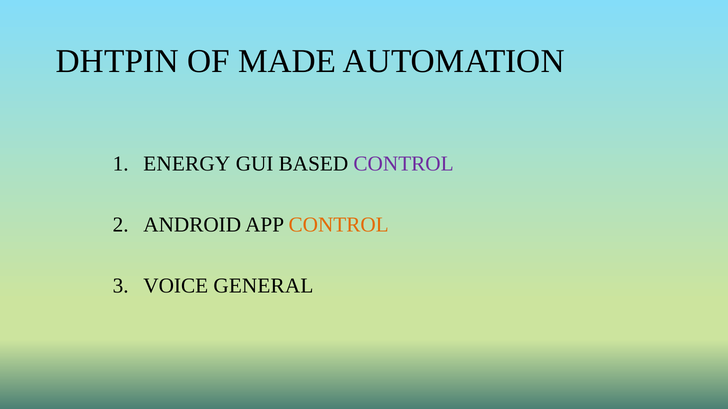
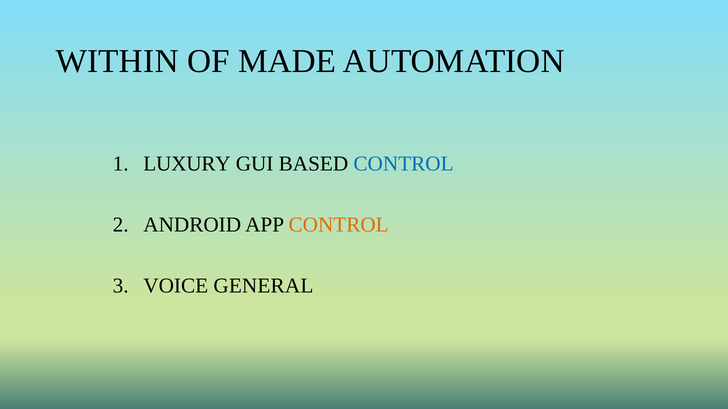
DHTPIN: DHTPIN -> WITHIN (117, 61)
ENERGY: ENERGY -> LUXURY (187, 164)
CONTROL colour: purple -> blue (404, 164)
